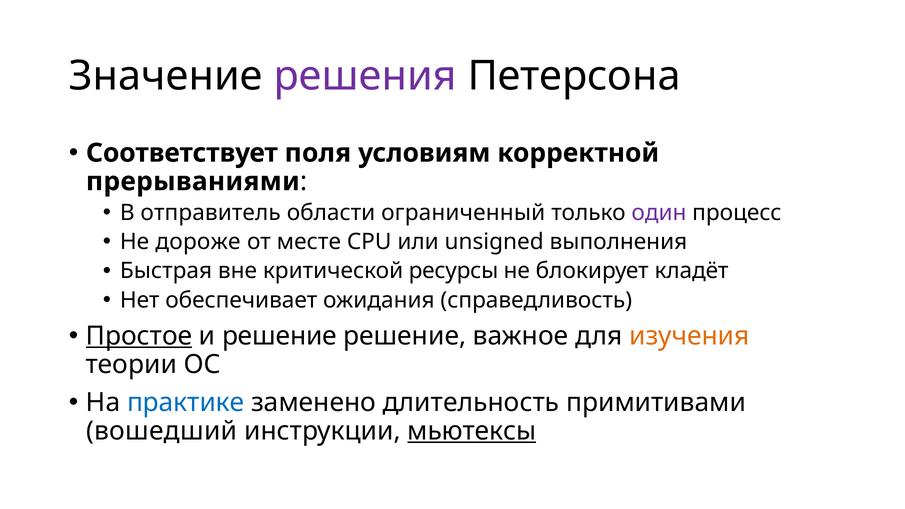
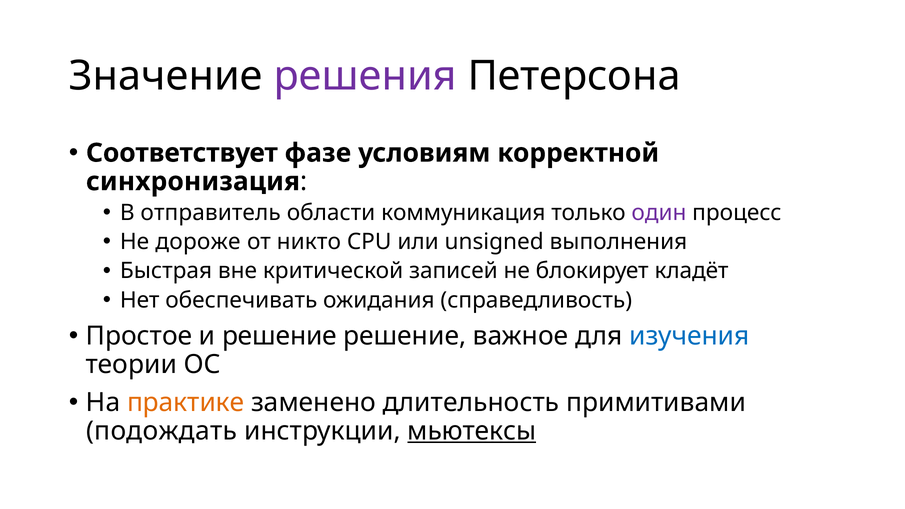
поля: поля -> фазе (318, 153)
прерываниями: прерываниями -> синхронизация (193, 182)
ограниченный: ограниченный -> коммуникация (463, 213)
месте: месте -> никто (309, 242)
ресурсы: ресурсы -> записей (453, 271)
обеспечивает: обеспечивает -> обеспечивать (241, 300)
Простое underline: present -> none (139, 336)
изучения colour: orange -> blue (689, 336)
практике colour: blue -> orange (186, 402)
вошедший: вошедший -> подождать (162, 431)
